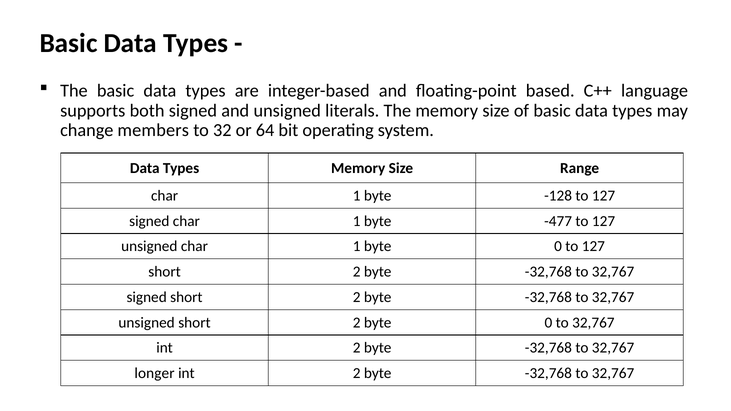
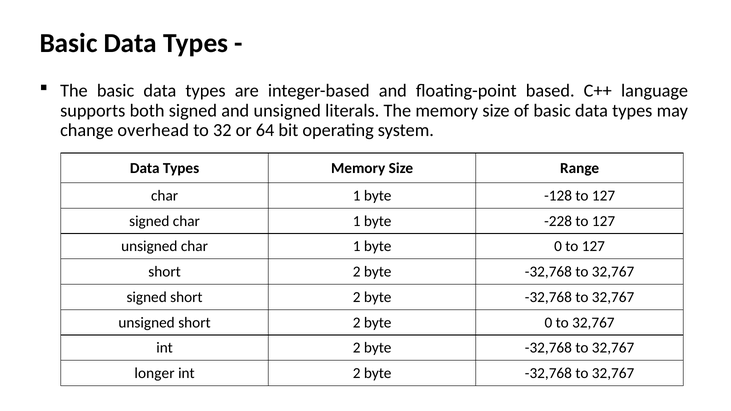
members: members -> overhead (153, 130)
-477: -477 -> -228 (558, 221)
